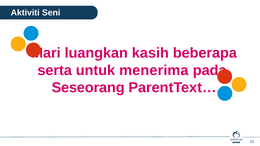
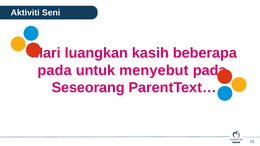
serta: serta -> pada (55, 70)
menerima: menerima -> menyebut (154, 70)
